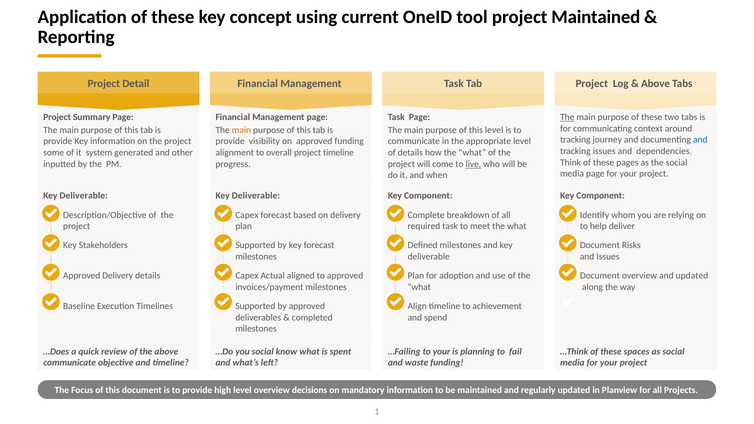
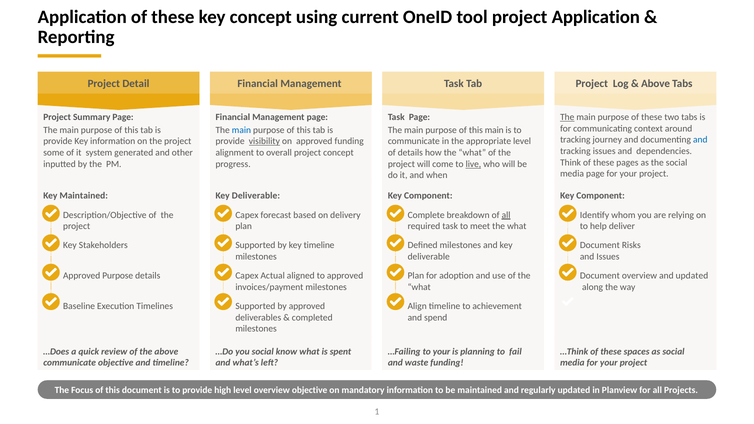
project Maintained: Maintained -> Application (596, 17)
main colour: orange -> blue (241, 130)
this level: level -> main (494, 130)
visibility underline: none -> present (264, 141)
project timeline: timeline -> concept (338, 153)
Deliverable: Deliverable -> Maintained (84, 196)
all underline: none -> present (506, 215)
key forecast: forecast -> timeline (319, 245)
Approved Delivery: Delivery -> Purpose (118, 276)
overview decisions: decisions -> objective (310, 390)
